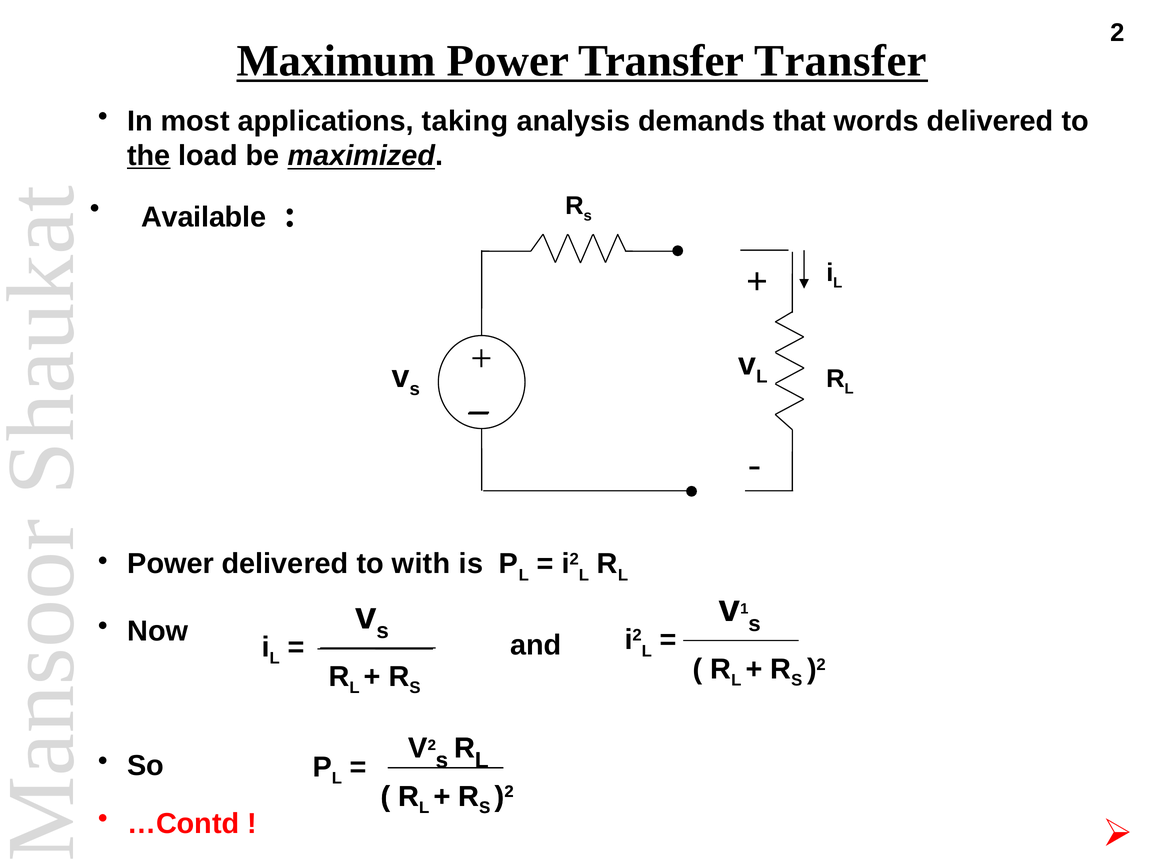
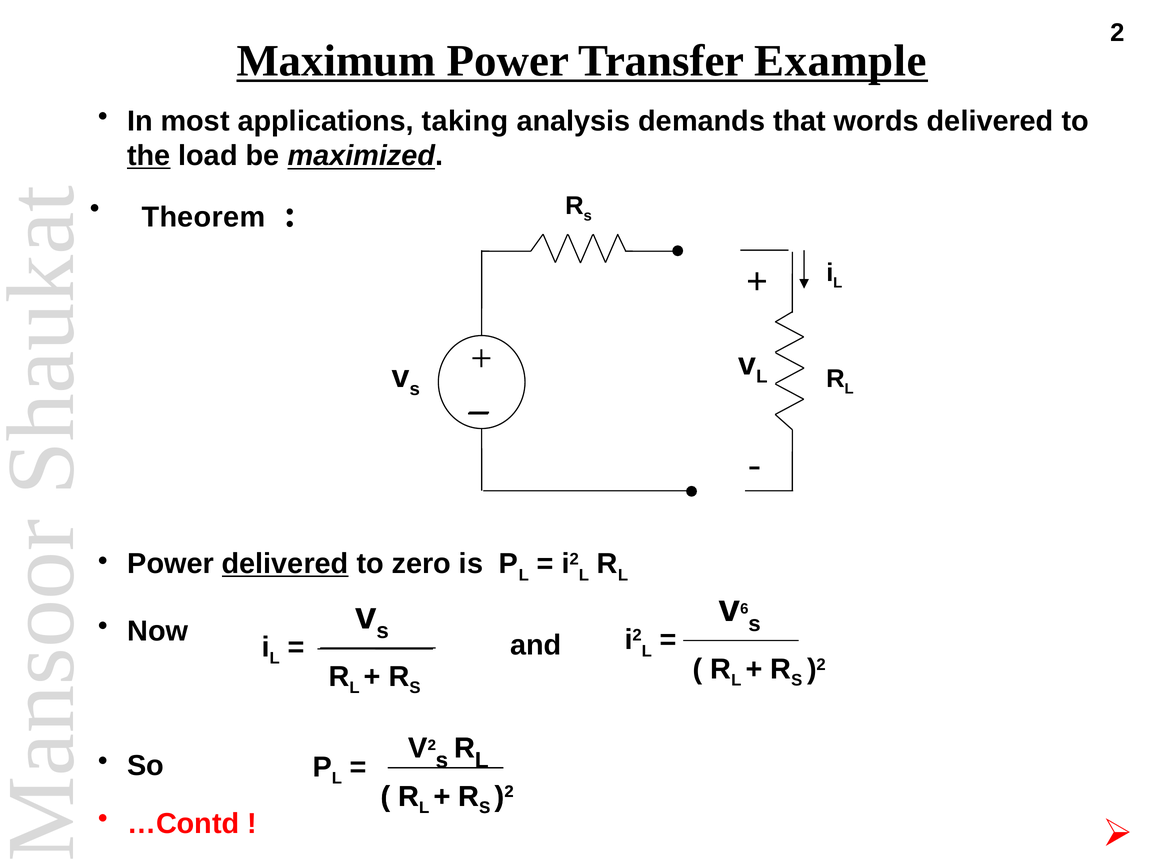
Transfer Transfer: Transfer -> Example (840, 61)
Available: Available -> Theorem (203, 218)
delivered underline: none -> present (285, 564)
with: with -> zero (421, 564)
1: 1 -> 6 (744, 609)
